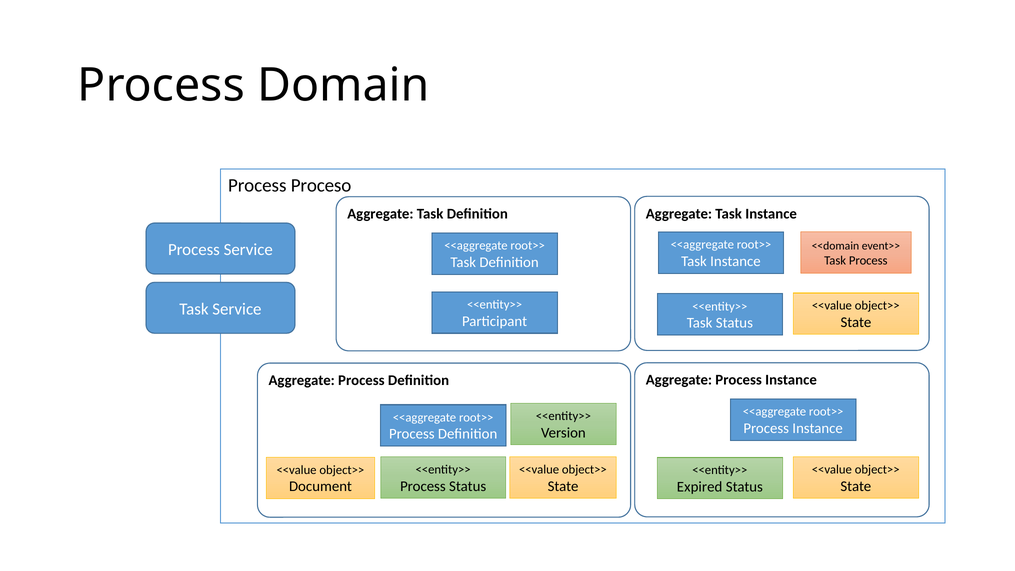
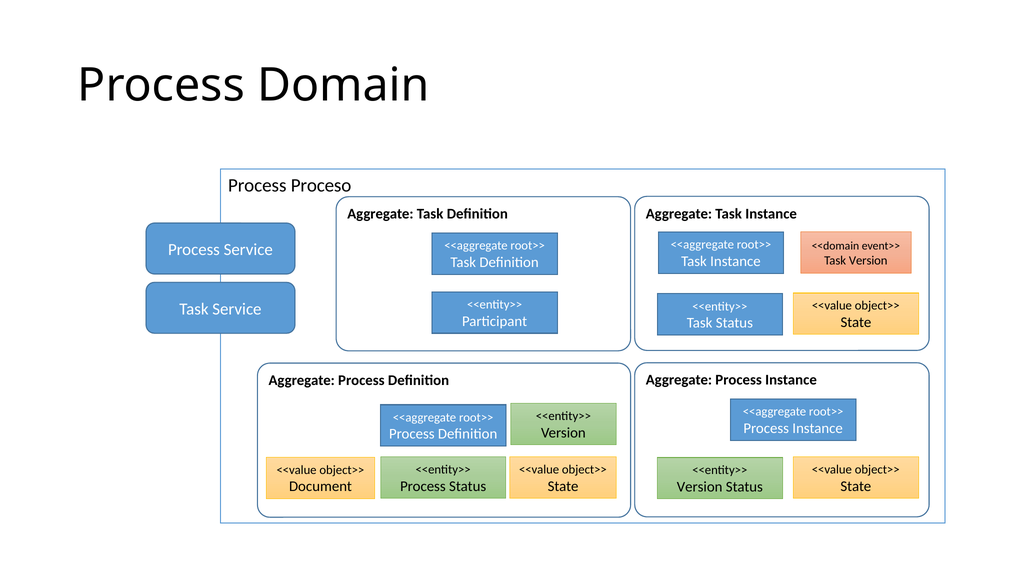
Task Process: Process -> Version (868, 260)
Expired: Expired -> Version (700, 487)
